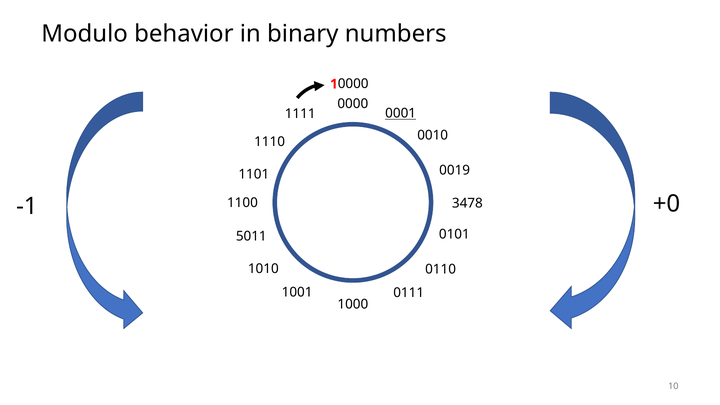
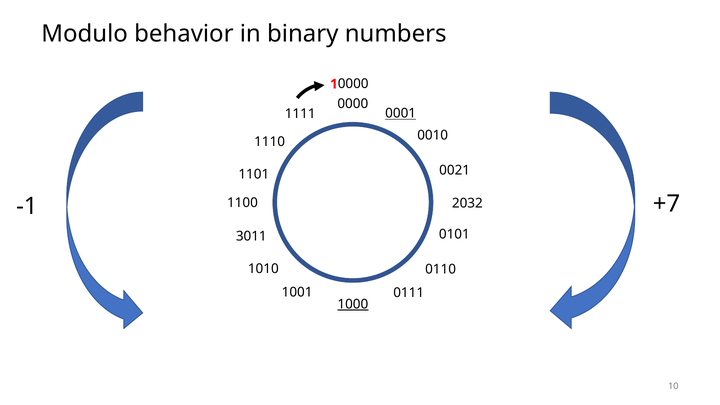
0019: 0019 -> 0021 (455, 170)
+0: +0 -> +7 (666, 204)
3478: 3478 -> 2032 (467, 203)
5011: 5011 -> 3011 (251, 236)
1000 underline: none -> present (353, 304)
